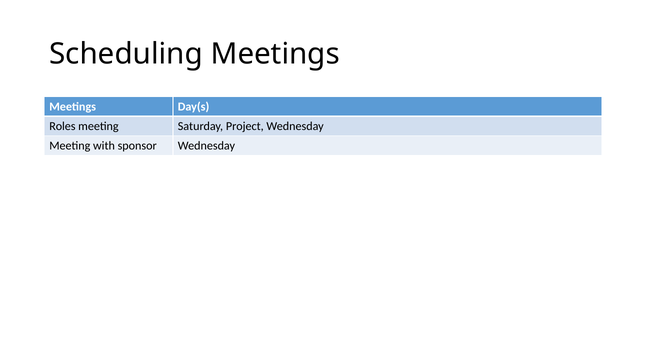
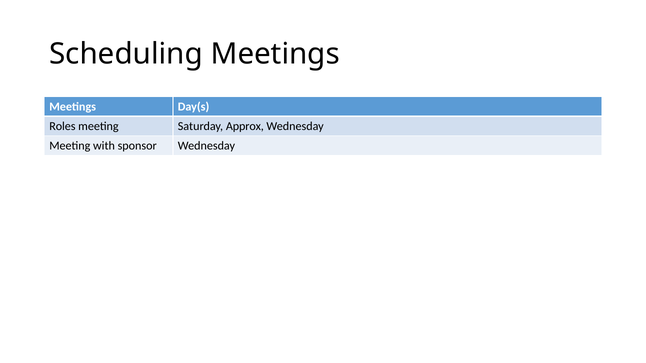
Project: Project -> Approx (245, 126)
